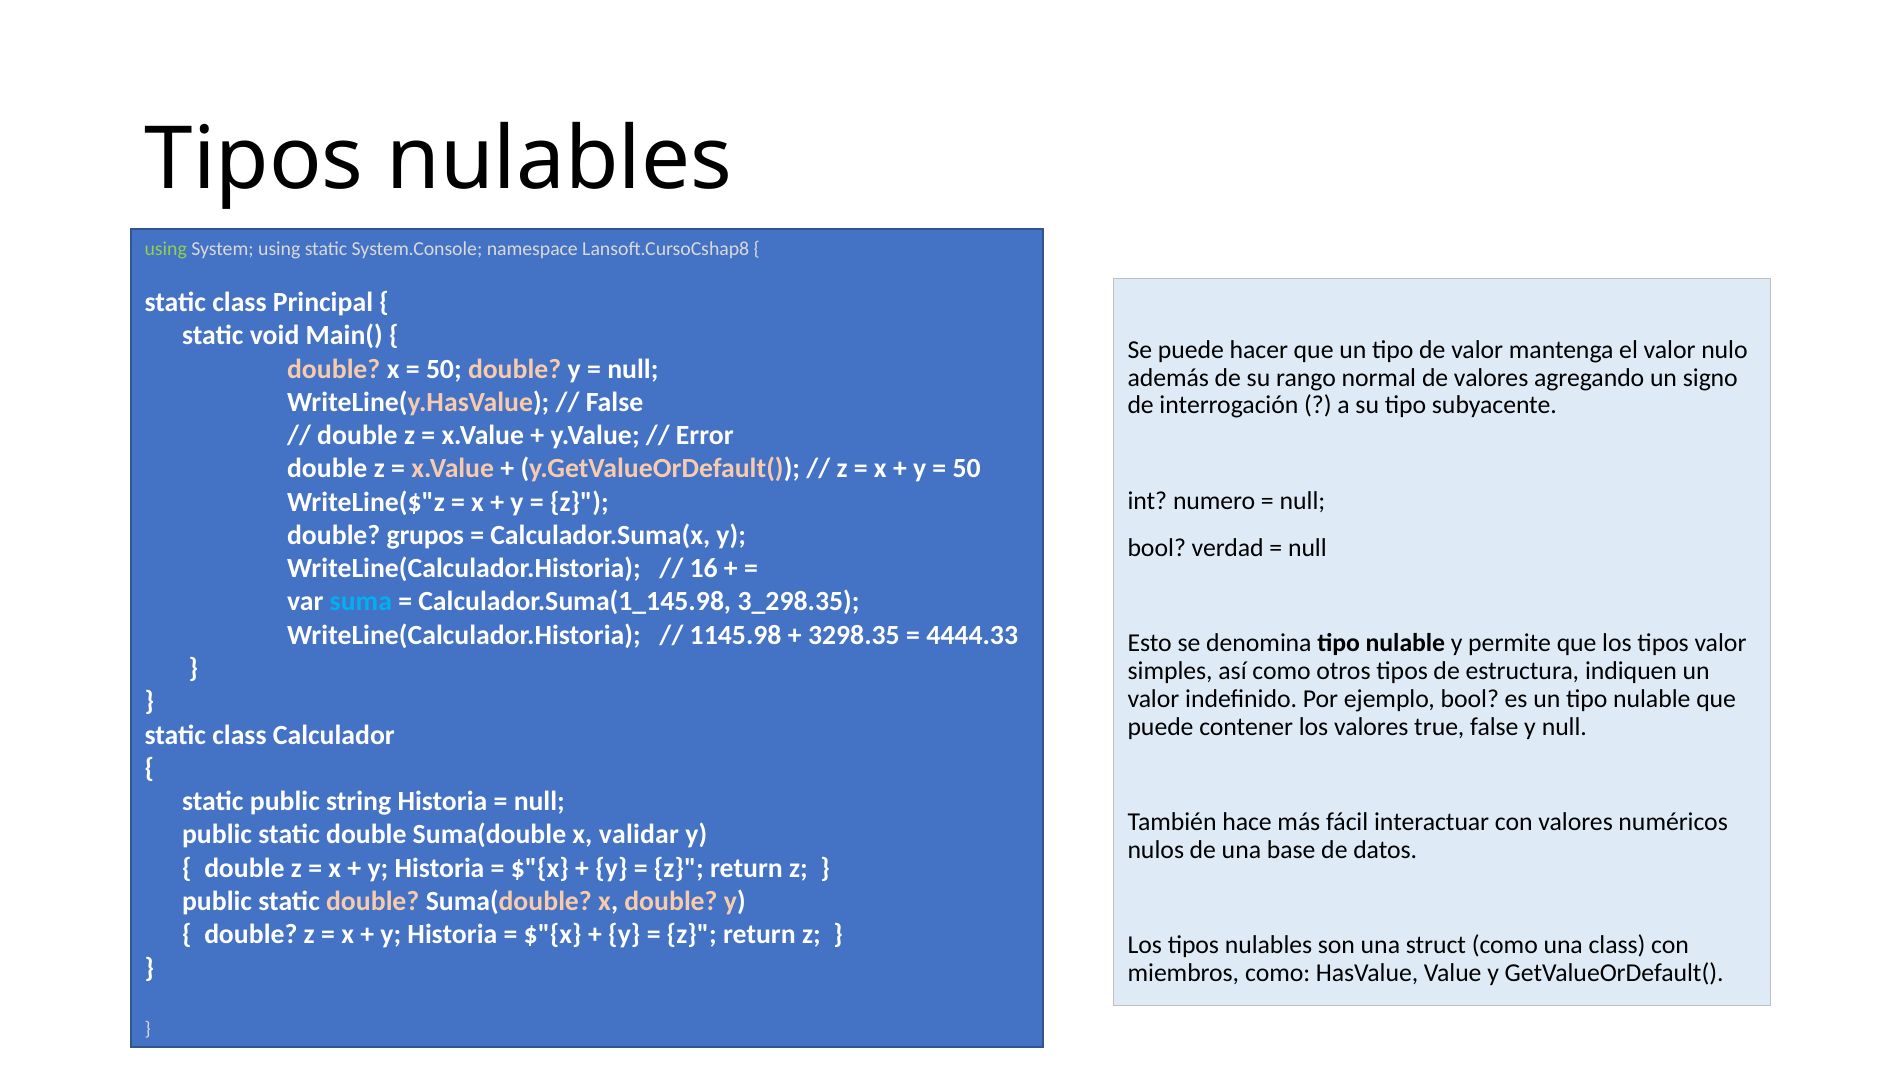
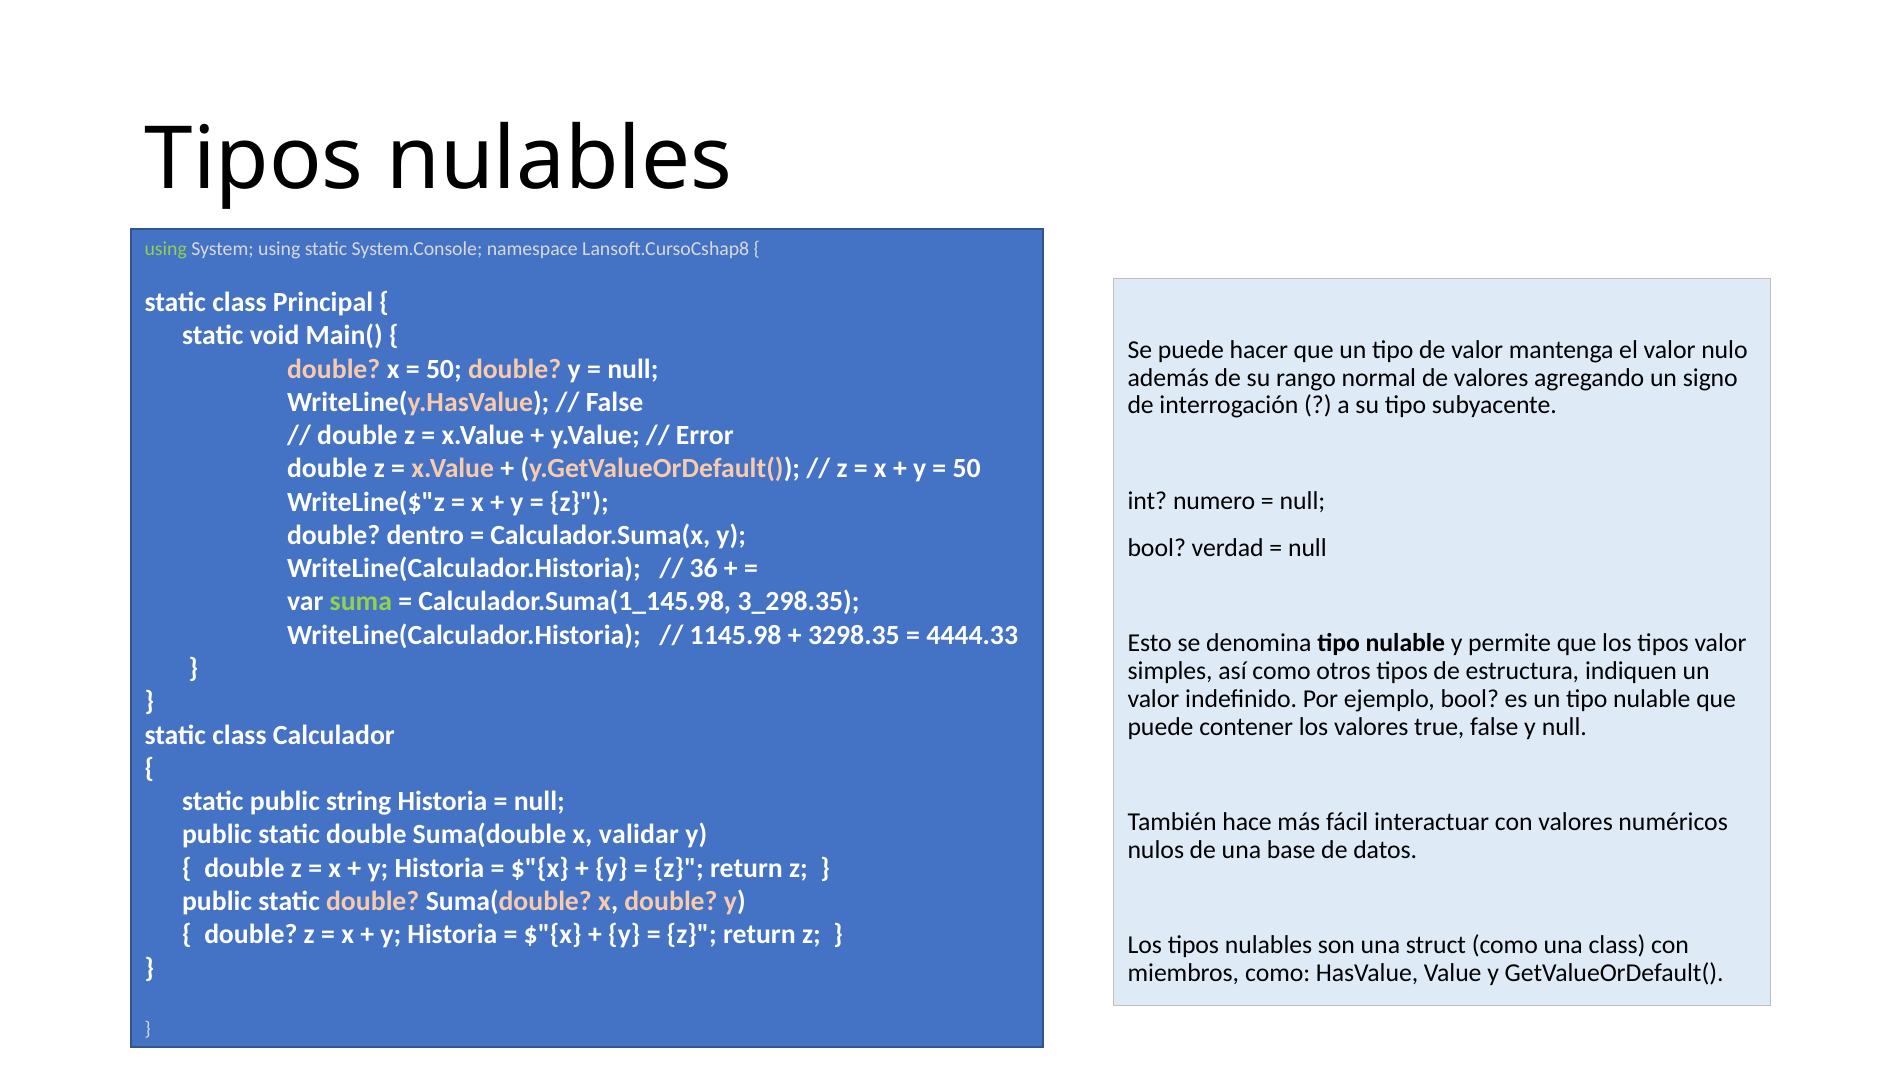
grupos: grupos -> dentro (425, 535)
16: 16 -> 36 (704, 569)
suma colour: light blue -> light green (361, 602)
